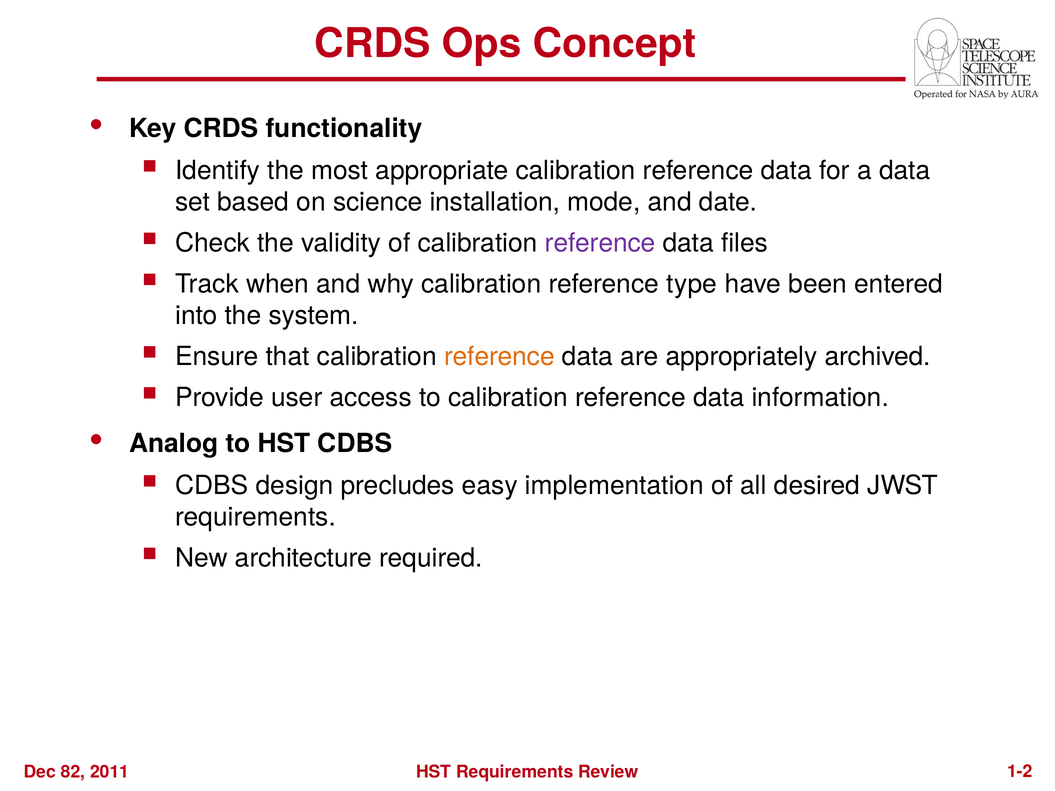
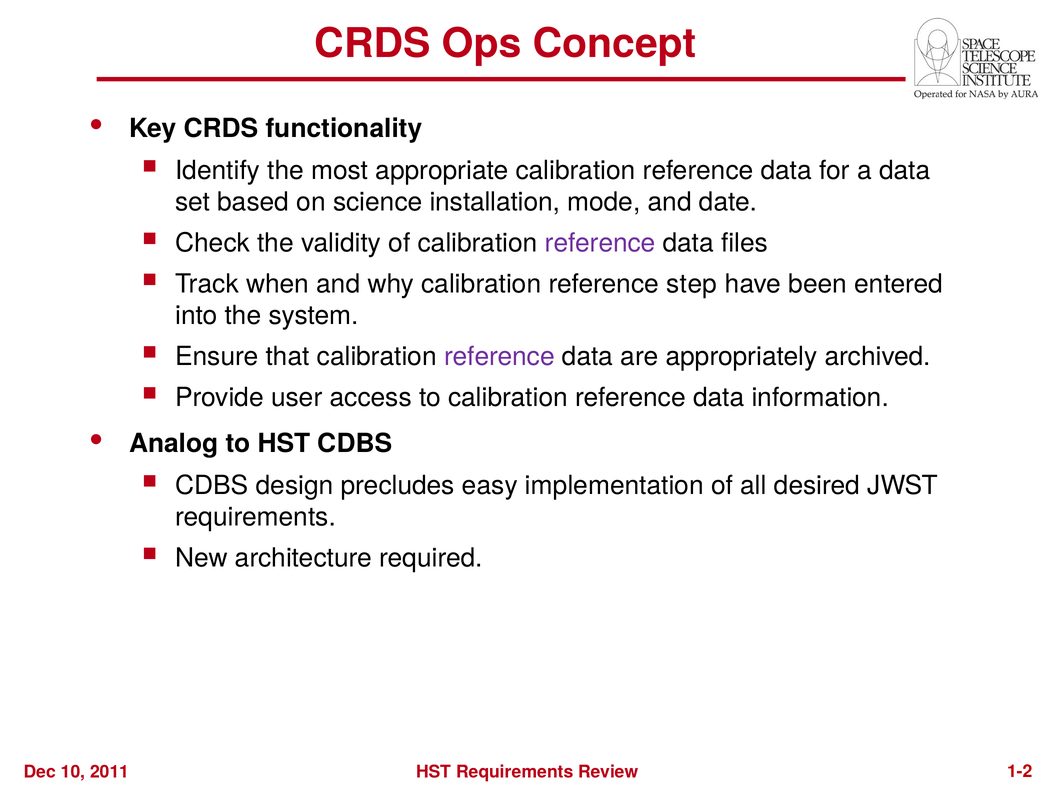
type: type -> step (692, 284)
reference colour: orange -> purple (499, 357)
82: 82 -> 10 (73, 772)
